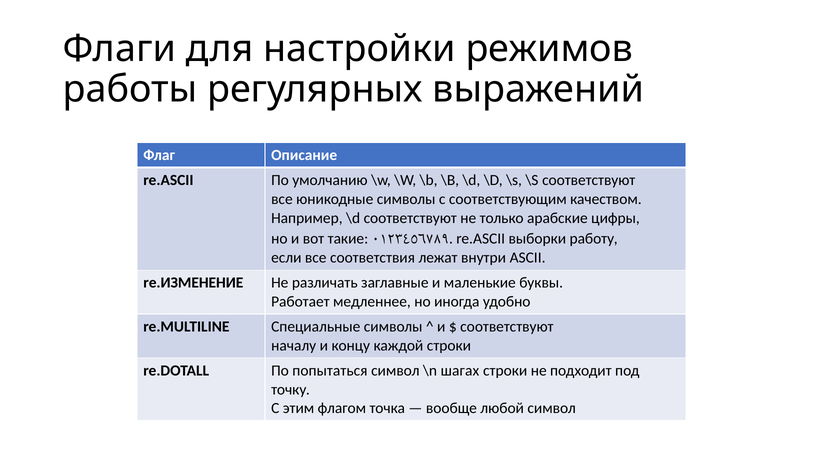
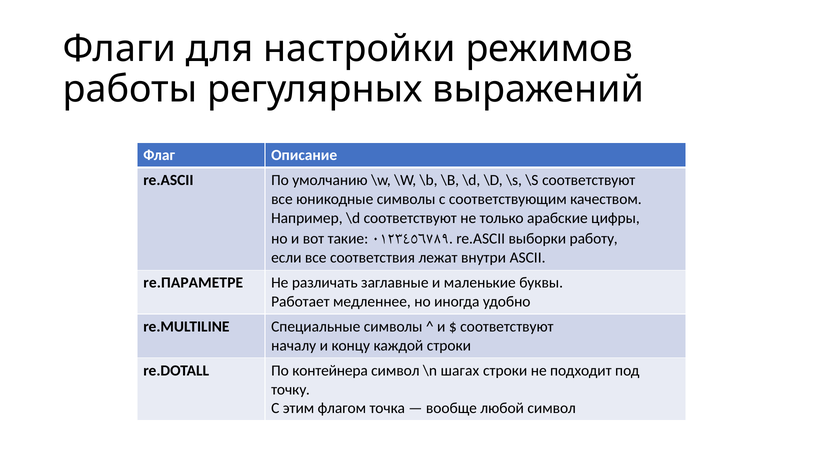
re.ИЗМЕНЕНИЕ: re.ИЗМЕНЕНИЕ -> re.ПАРАМЕТРЕ (193, 283)
попытаться: попытаться -> контейнера (330, 371)
